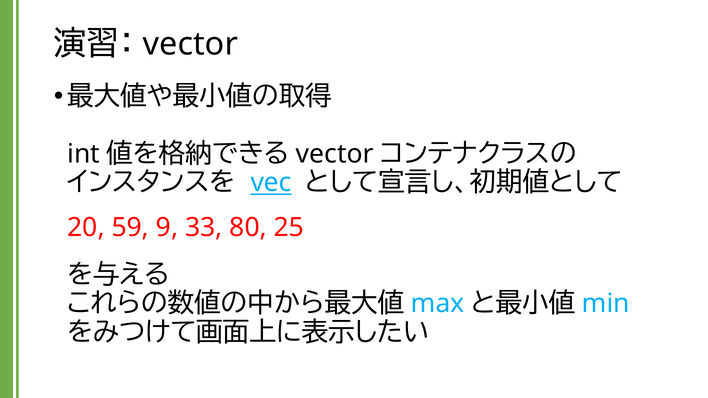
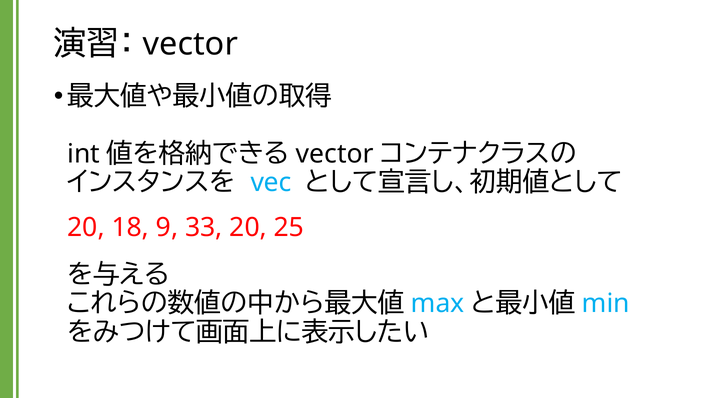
vec underline: present -> none (271, 183)
59: 59 -> 18 (130, 227)
33 80: 80 -> 20 (248, 227)
